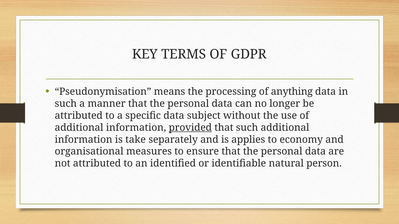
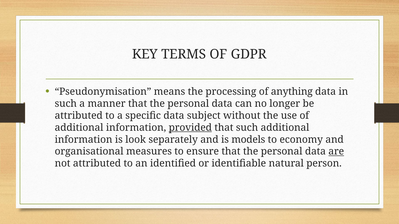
take: take -> look (136, 140)
applies: applies -> models (248, 140)
are underline: none -> present (336, 152)
